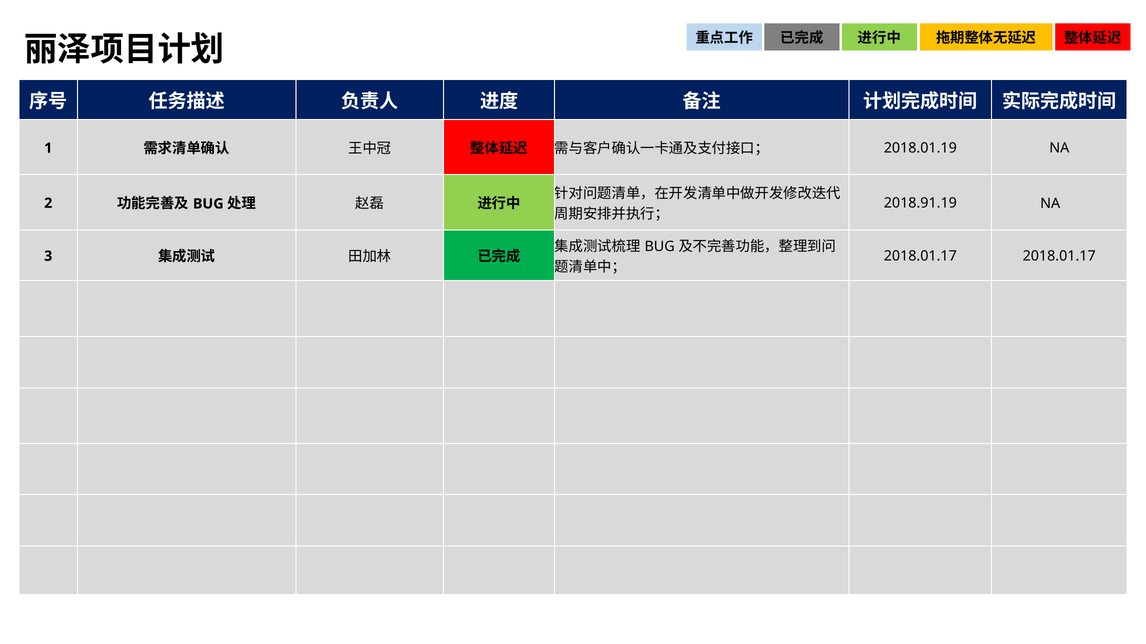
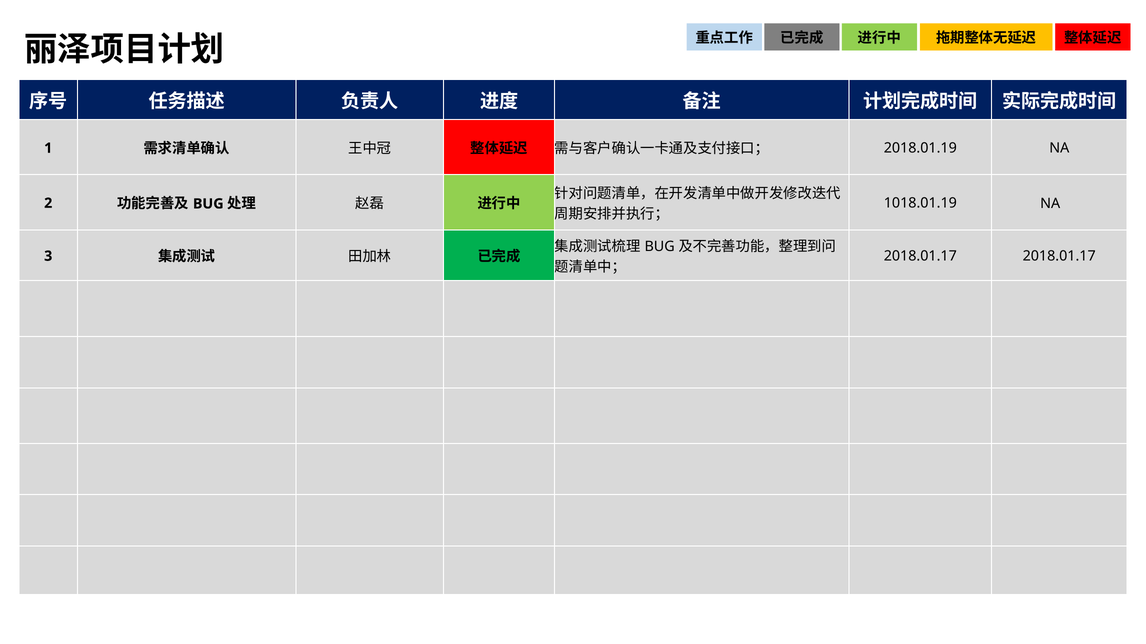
2018.91.19: 2018.91.19 -> 1018.01.19 (920, 203)
